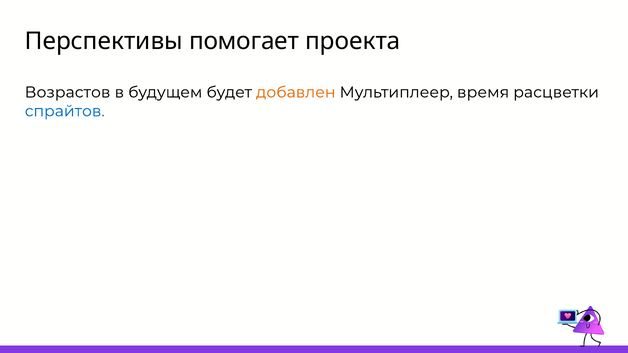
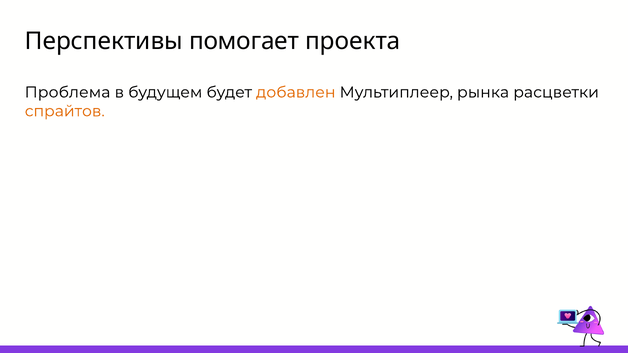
Возрастов: Возрастов -> Проблема (68, 92)
время: время -> рынка (483, 92)
спрайтов colour: blue -> orange (65, 111)
